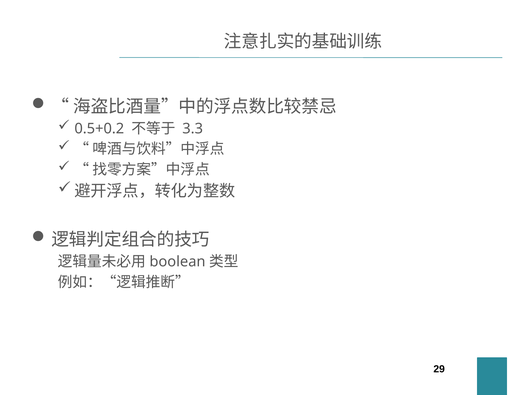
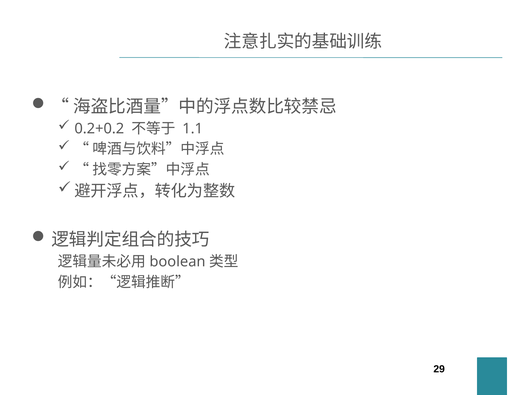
0.5+0.2: 0.5+0.2 -> 0.2+0.2 (99, 129)
3.3: 3.3 -> 1.1 (193, 129)
